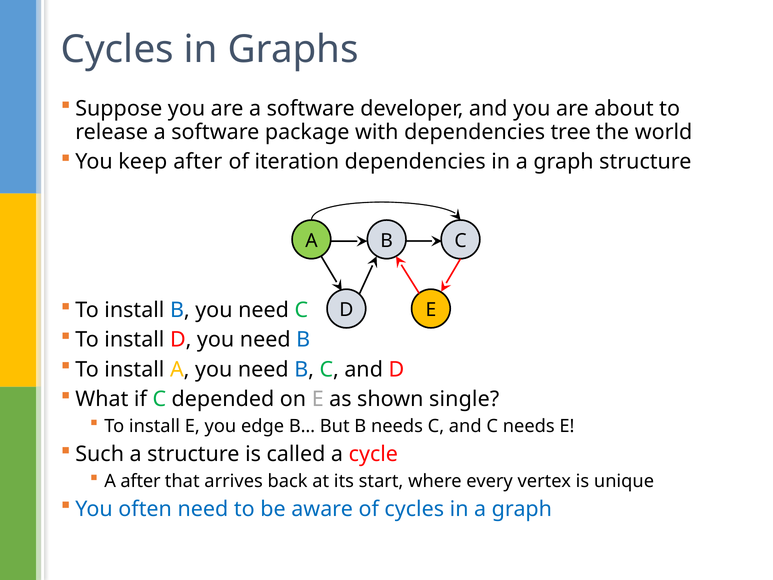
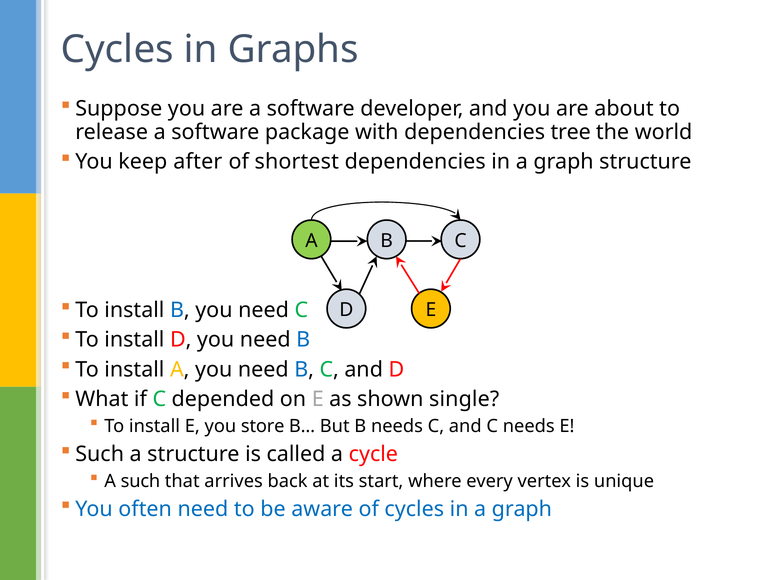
iteration: iteration -> shortest (297, 162)
edge: edge -> store (263, 426)
A after: after -> such (140, 481)
